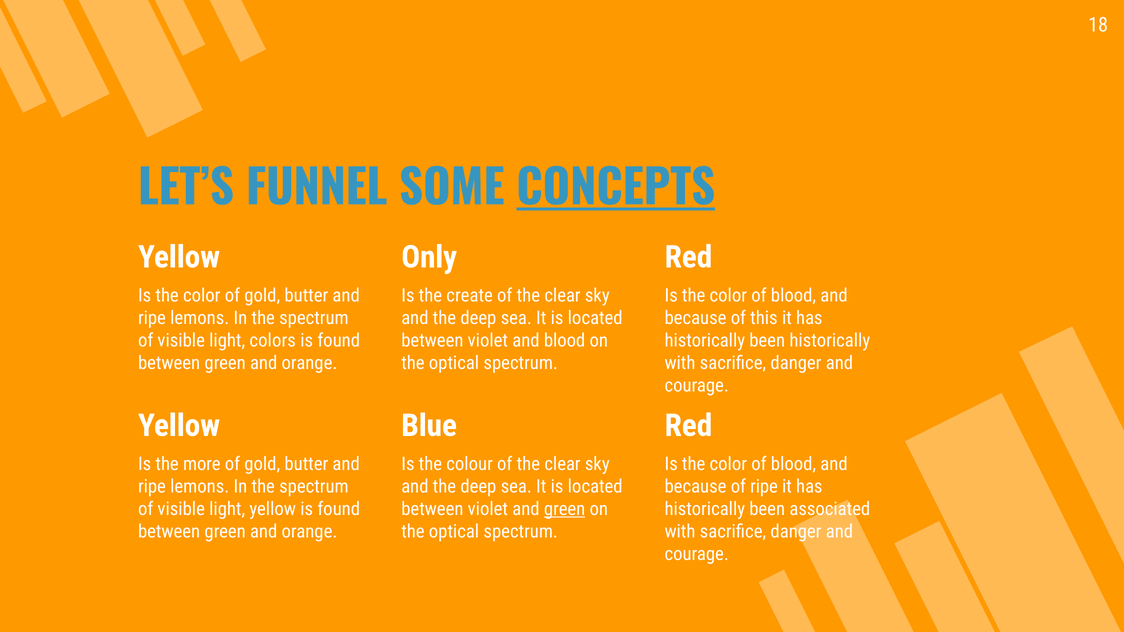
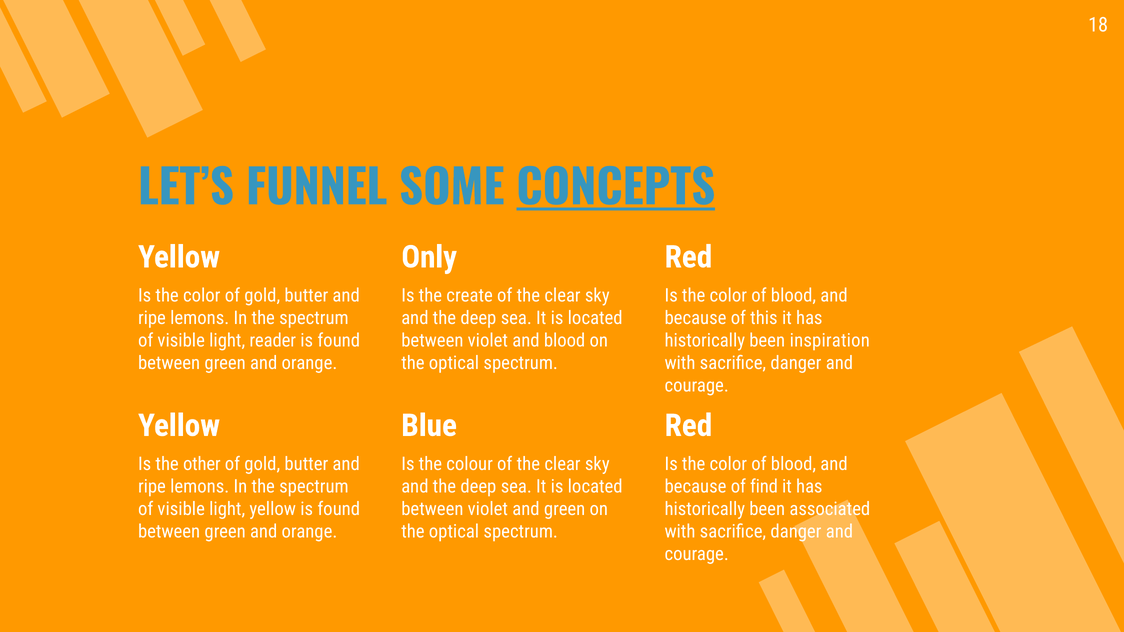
colors: colors -> reader (273, 341)
been historically: historically -> inspiration (830, 341)
more: more -> other (202, 464)
of ripe: ripe -> find (764, 487)
green underline: present -> none (565, 509)
